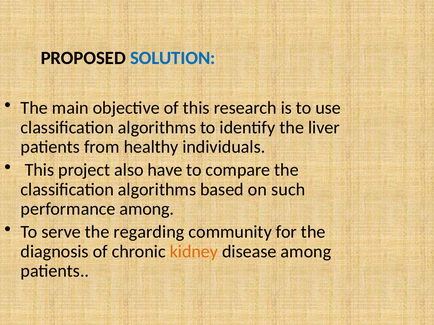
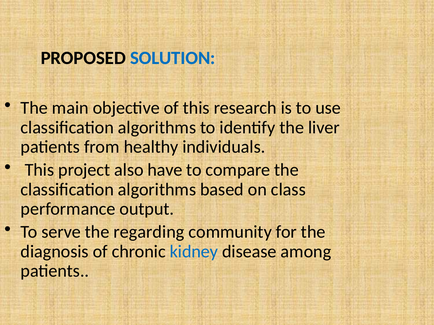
such: such -> class (288, 190)
performance among: among -> output (147, 209)
kidney colour: orange -> blue (194, 252)
